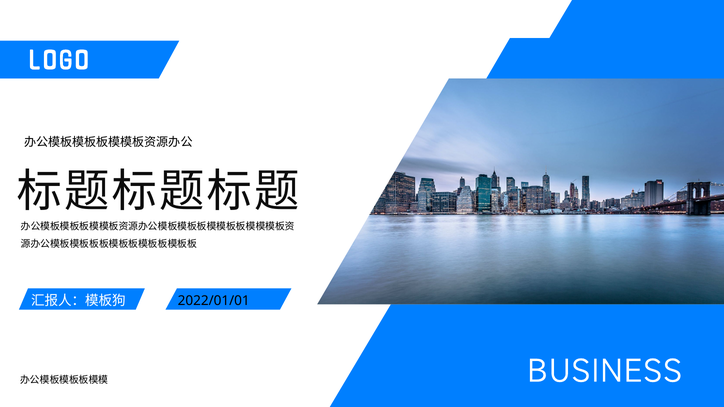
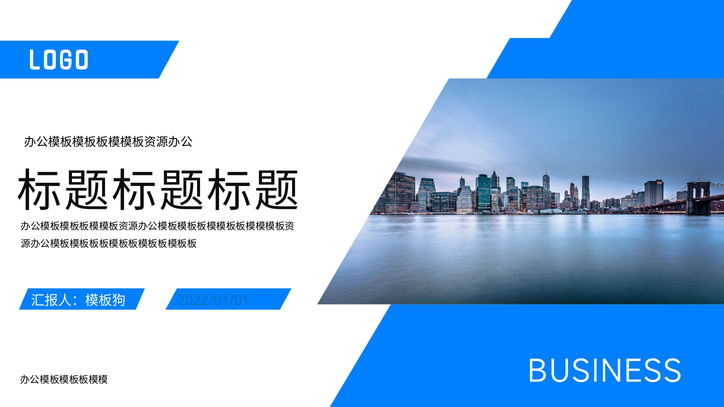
2022/01/01 colour: black -> blue (214, 301)
